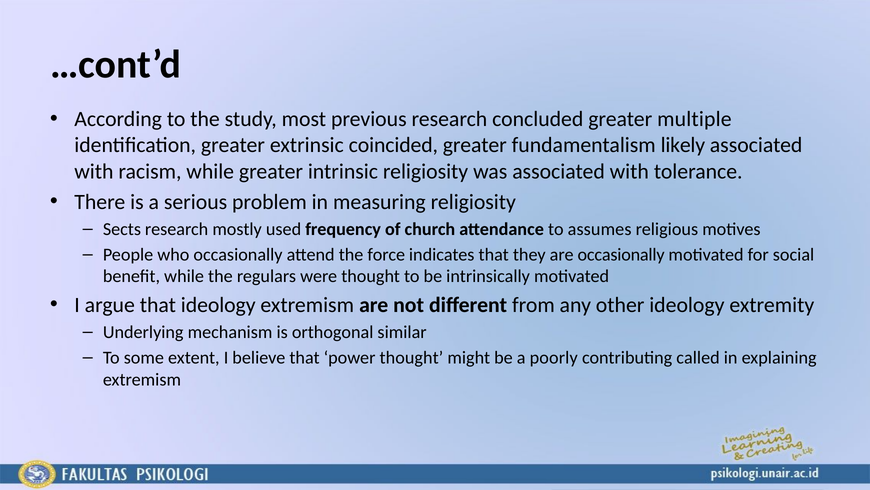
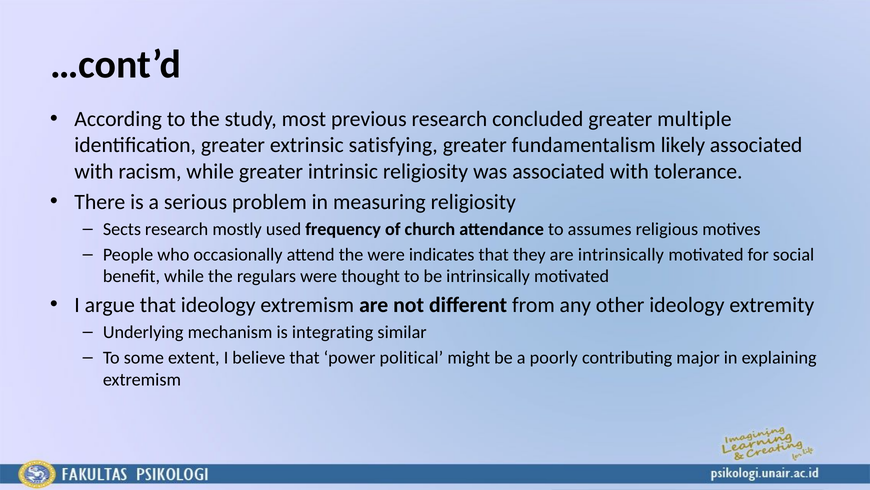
coincided: coincided -> satisfying (393, 145)
the force: force -> were (386, 254)
are occasionally: occasionally -> intrinsically (621, 254)
orthogonal: orthogonal -> integrating (333, 332)
power thought: thought -> political (411, 357)
called: called -> major (698, 357)
